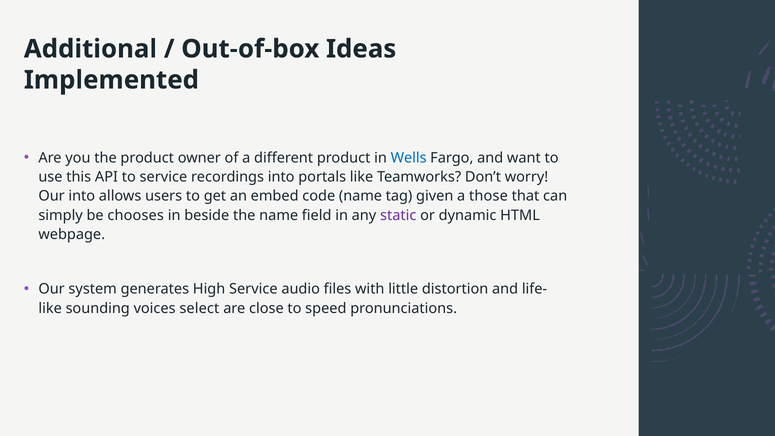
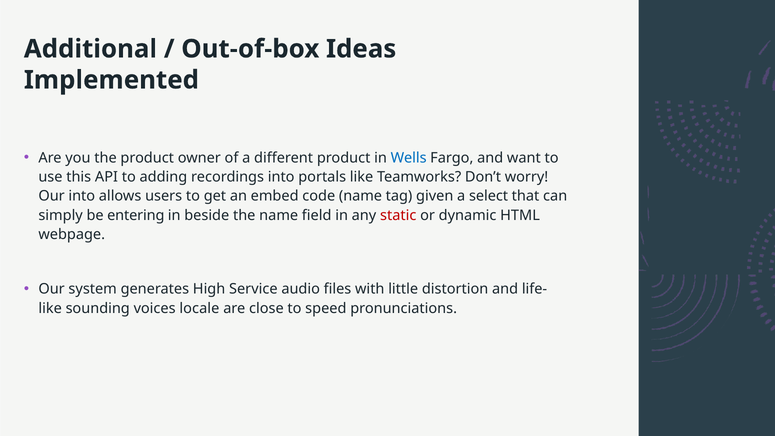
to service: service -> adding (163, 177)
those: those -> select (489, 196)
chooses: chooses -> entering (136, 215)
static colour: purple -> red (398, 215)
select: select -> locale (199, 308)
